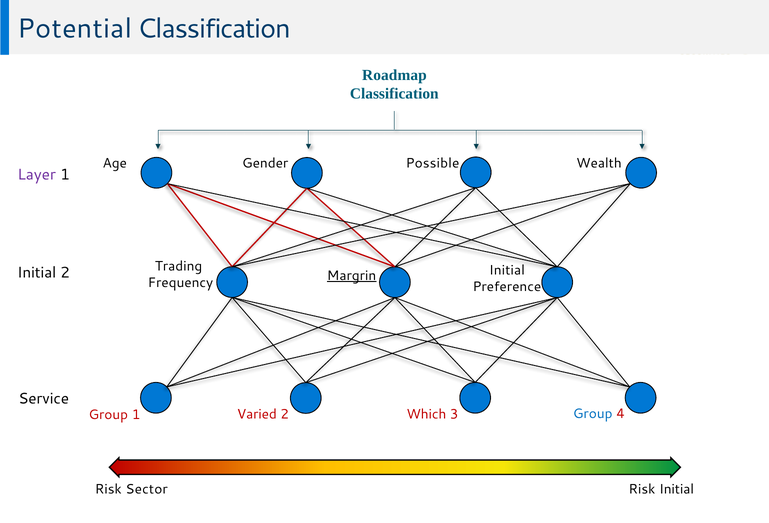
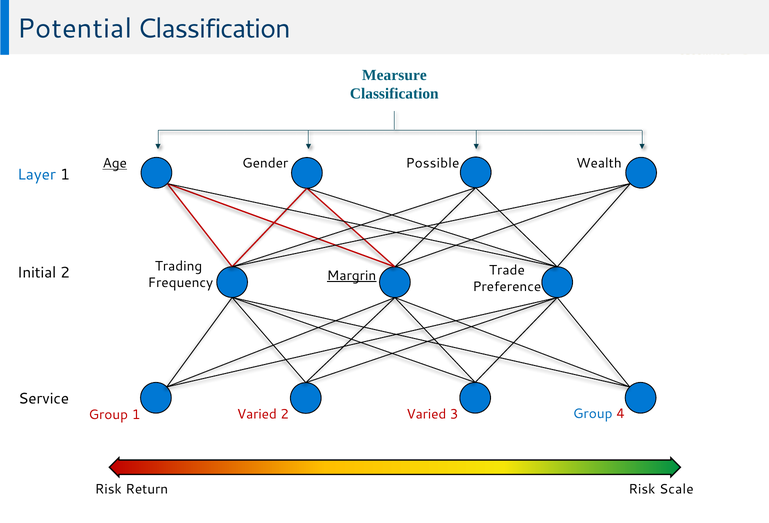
Roadmap: Roadmap -> Mearsure (394, 75)
Age underline: none -> present (115, 163)
Layer colour: purple -> blue (37, 175)
Initial: Initial -> Trade (507, 270)
2 Which: Which -> Varied (426, 414)
Sector: Sector -> Return (147, 489)
Risk Initial: Initial -> Scale (676, 489)
